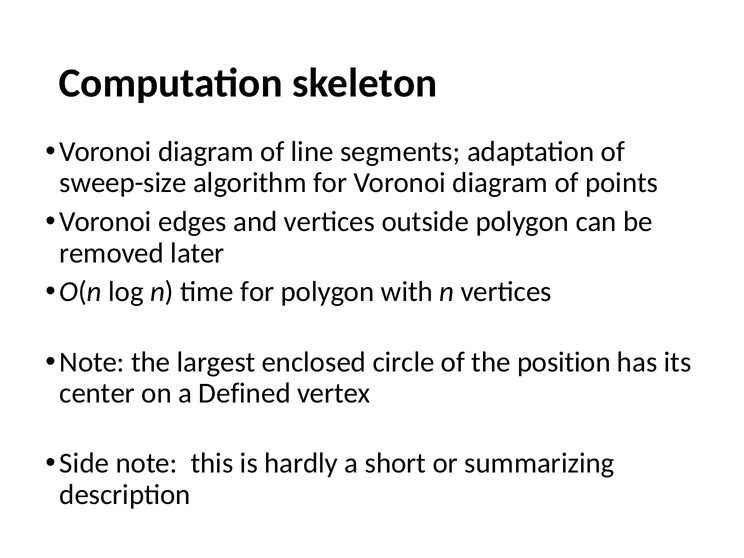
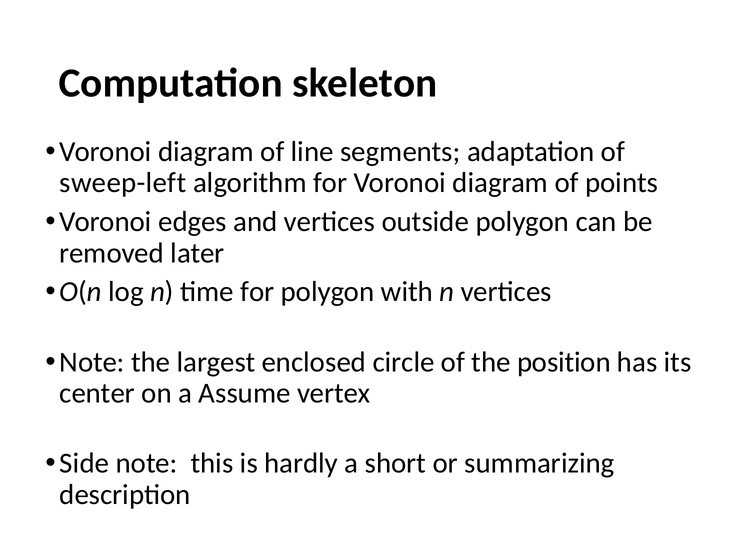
sweep-size: sweep-size -> sweep-left (123, 183)
Defined: Defined -> Assume (245, 393)
